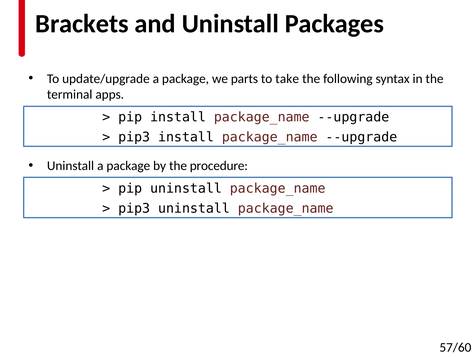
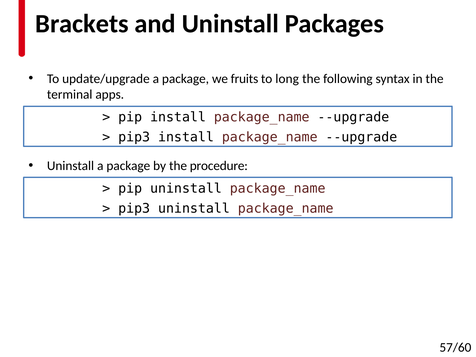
parts: parts -> fruits (244, 79)
take: take -> long (287, 79)
